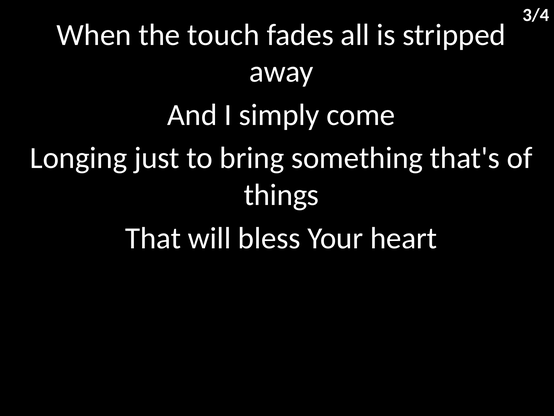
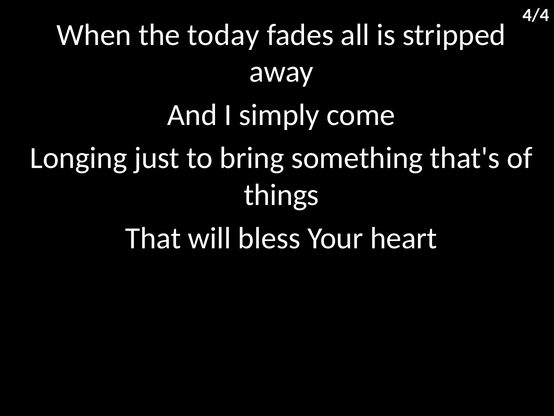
3/4: 3/4 -> 4/4 (536, 15)
touch: touch -> today (223, 35)
